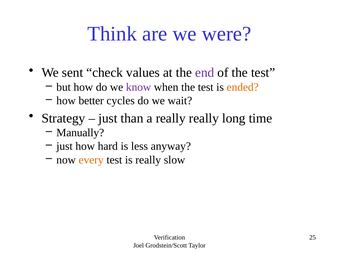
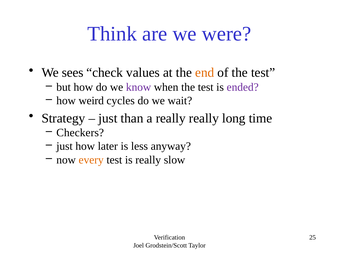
sent: sent -> sees (73, 73)
end colour: purple -> orange (205, 73)
ended colour: orange -> purple (243, 87)
better: better -> weird (91, 101)
Manually: Manually -> Checkers (80, 133)
hard: hard -> later (108, 146)
